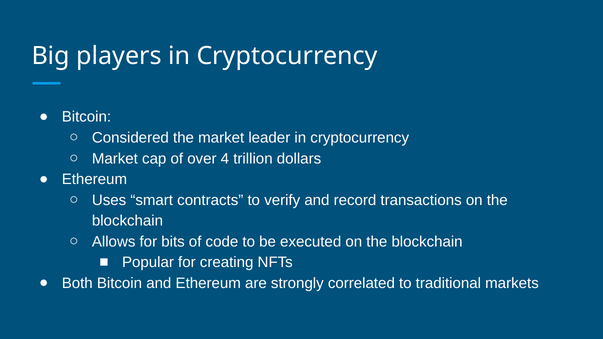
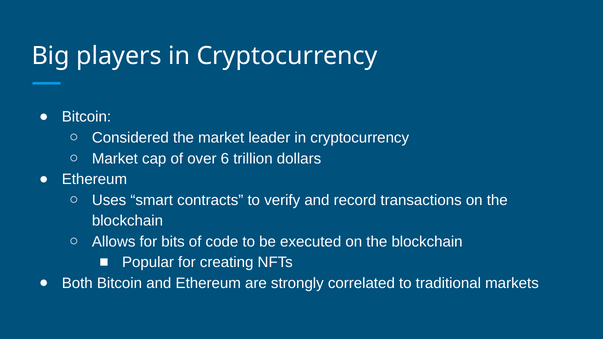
4: 4 -> 6 (225, 159)
